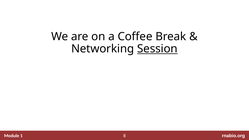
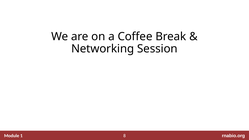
Session underline: present -> none (157, 49)
